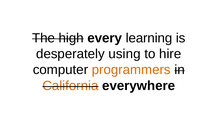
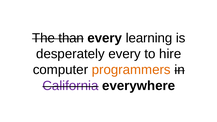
high: high -> than (71, 38)
desperately using: using -> every (125, 54)
California colour: orange -> purple (70, 86)
